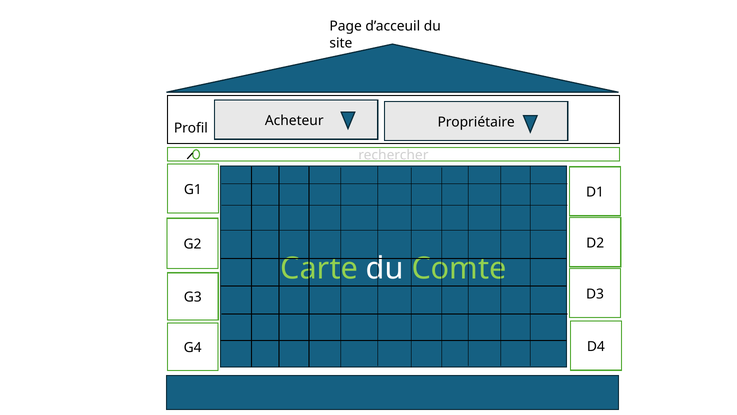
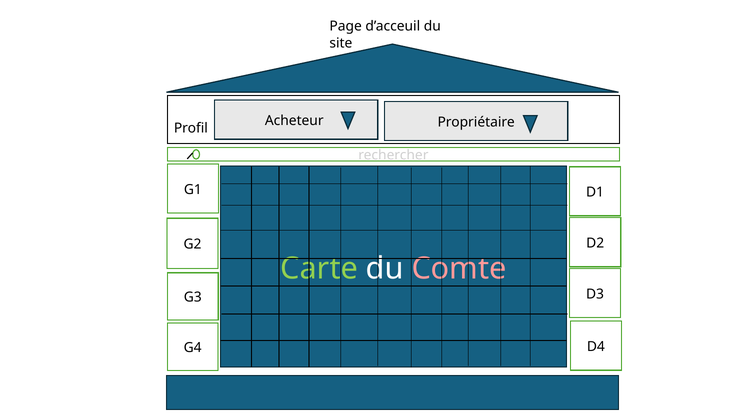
Comte colour: light green -> pink (459, 268)
